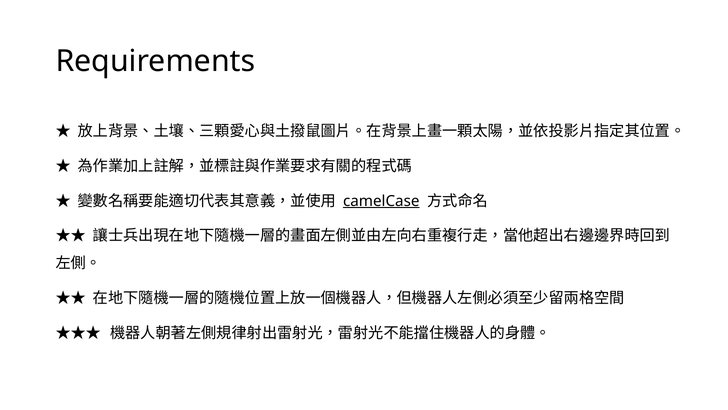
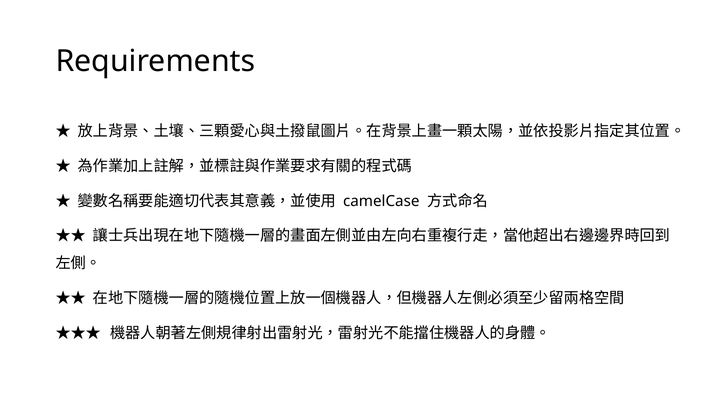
camelCase underline: present -> none (381, 201)
